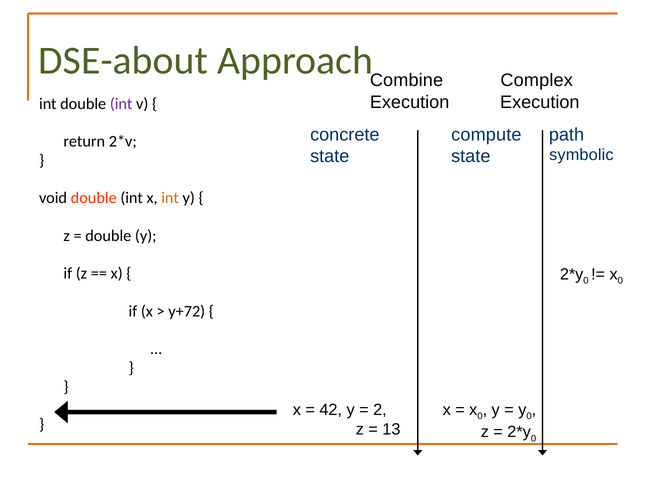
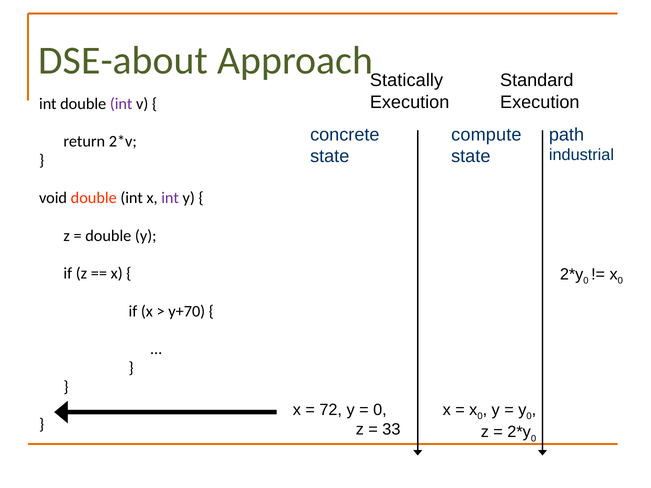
Combine: Combine -> Statically (407, 80)
Complex: Complex -> Standard (537, 80)
symbolic: symbolic -> industrial (581, 155)
int colour: orange -> purple (170, 198)
y+72: y+72 -> y+70 (187, 311)
42: 42 -> 72 (331, 410)
2: 2 -> 0 (380, 410)
13: 13 -> 33 (391, 430)
